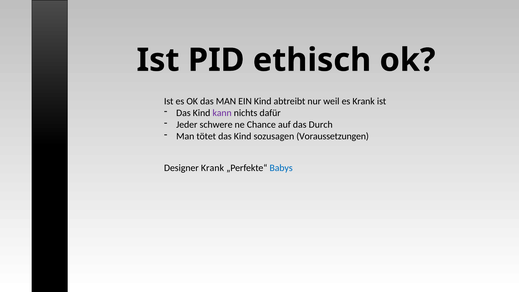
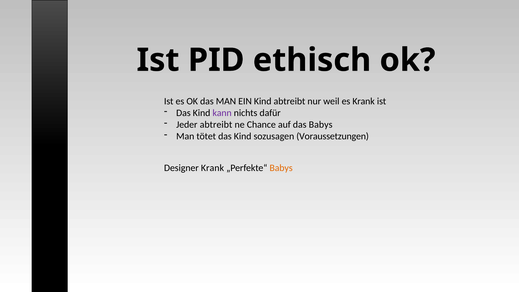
Jeder schwere: schwere -> abtreibt (216, 125)
das Durch: Durch -> Babys (321, 125)
Babys colour: blue -> orange (281, 168)
